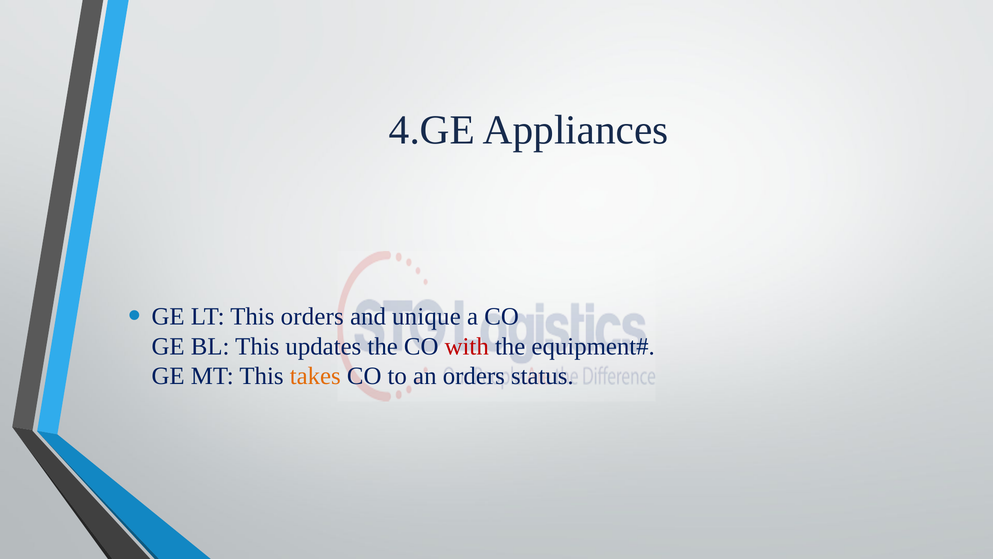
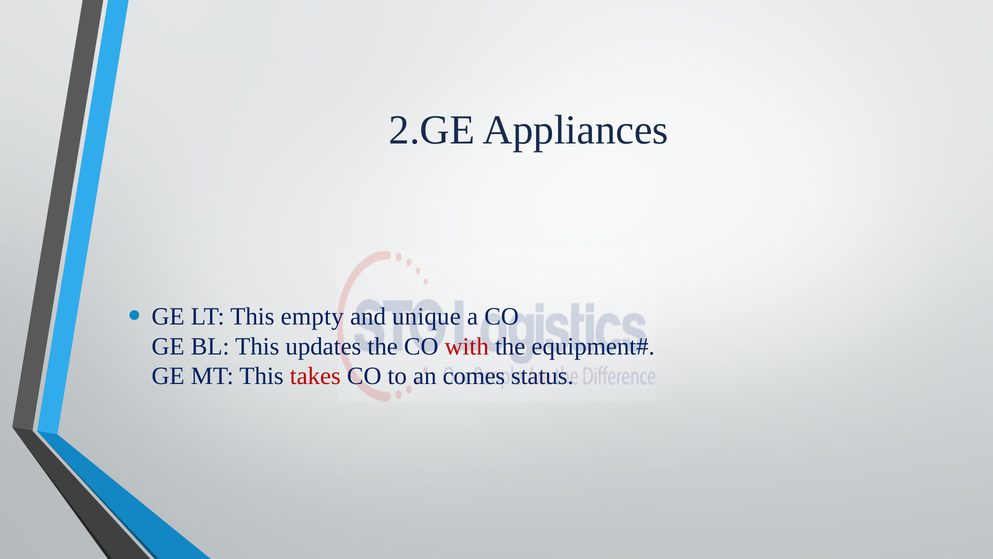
4.GE: 4.GE -> 2.GE (432, 130)
This orders: orders -> empty (312, 316)
takes colour: orange -> red (315, 376)
an orders: orders -> comes (474, 376)
